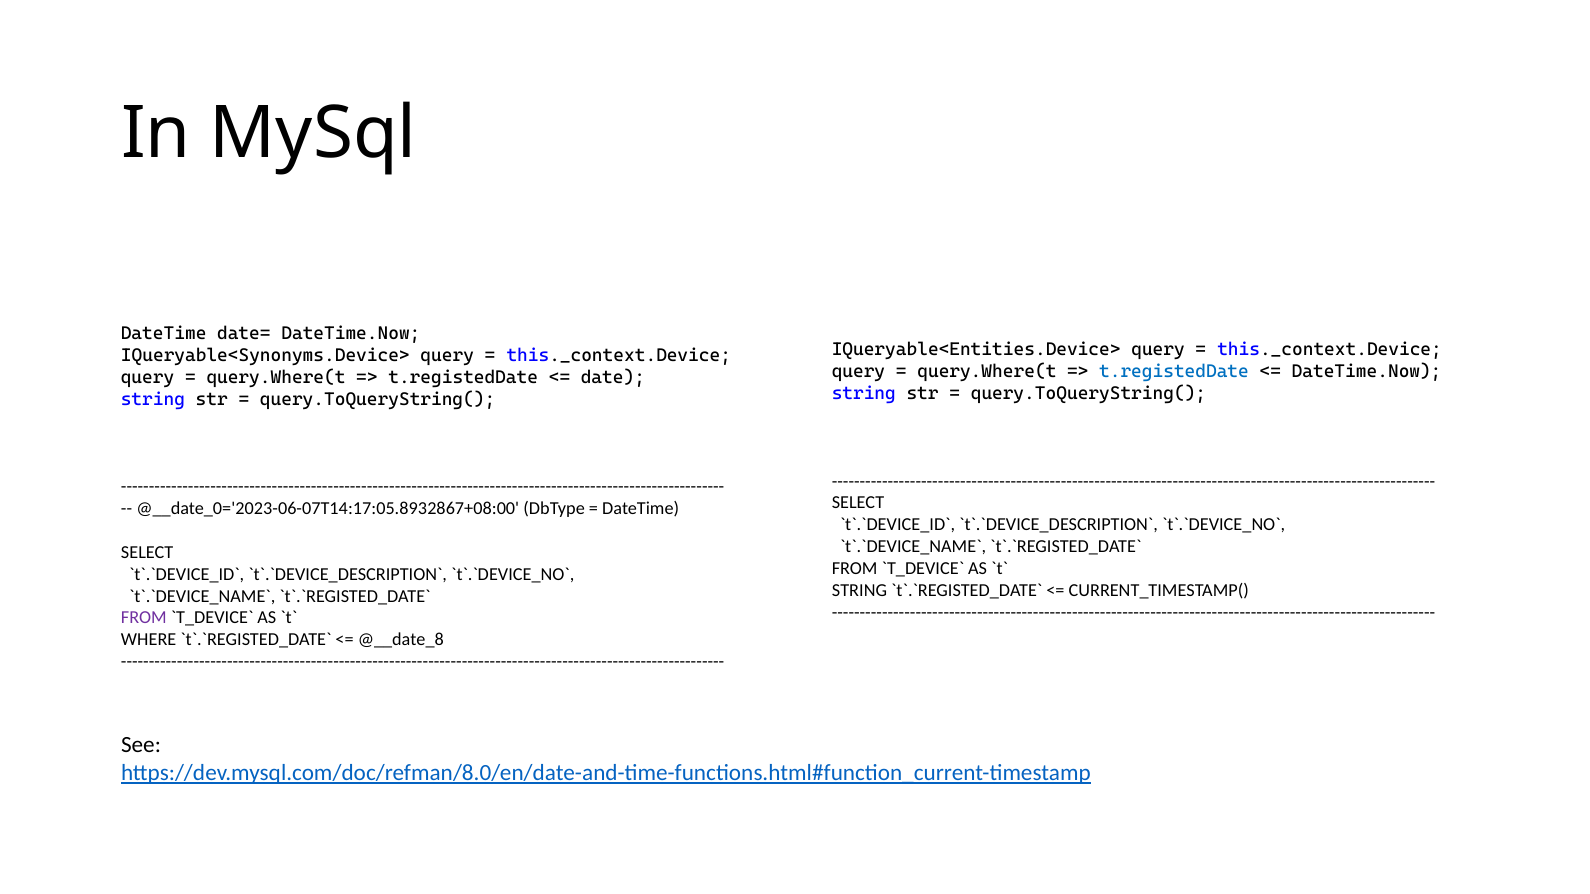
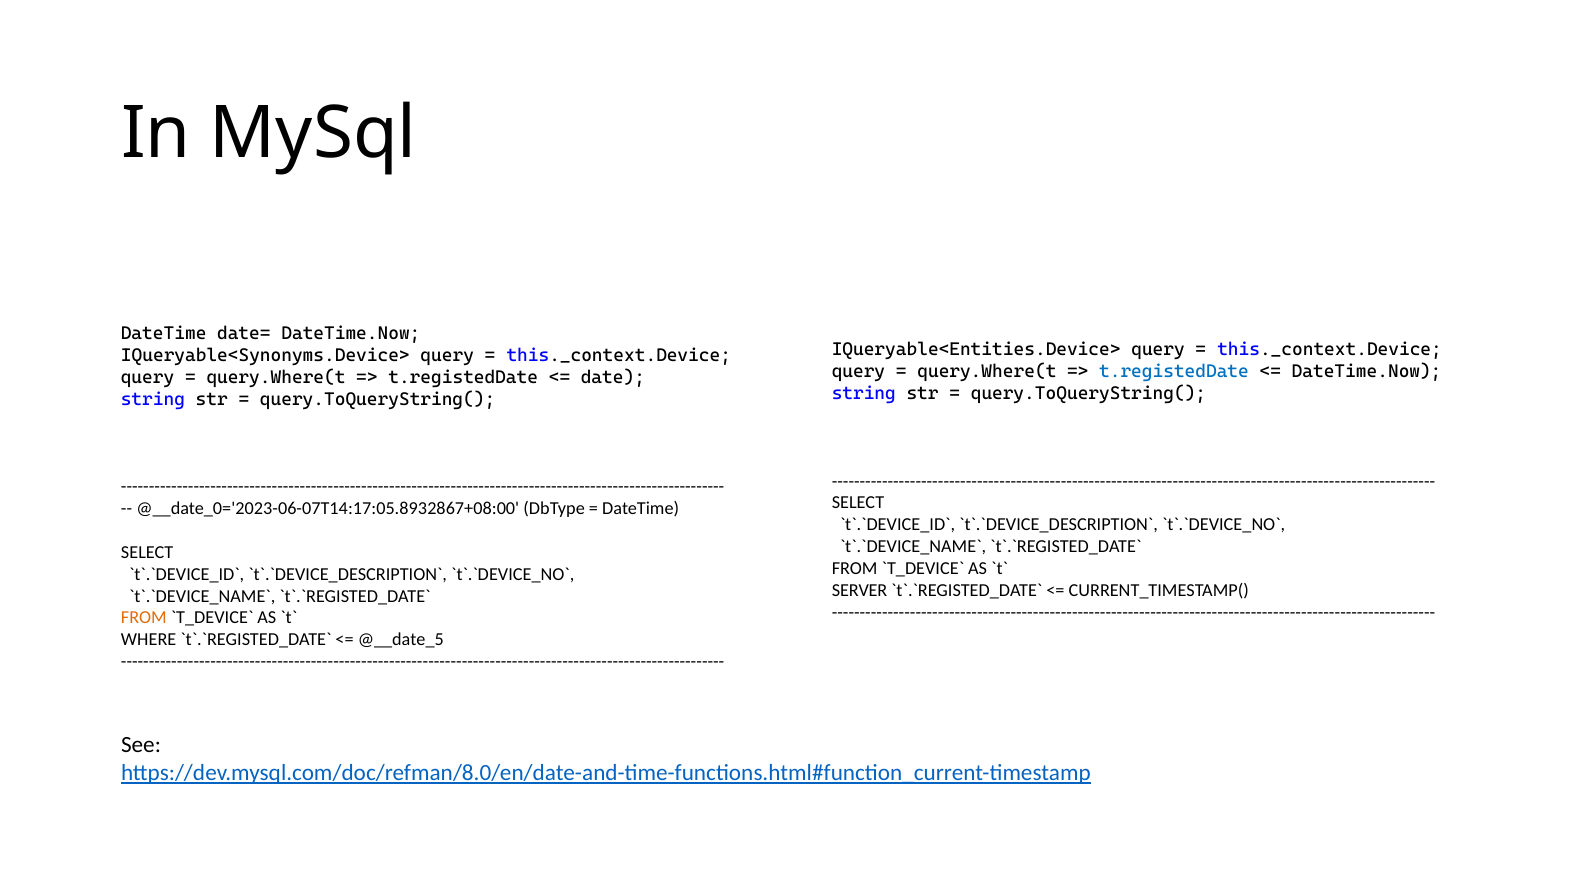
STRING: STRING -> SERVER (860, 591)
FROM colour: purple -> orange (144, 618)
@__date_8: @__date_8 -> @__date_5 (401, 640)
